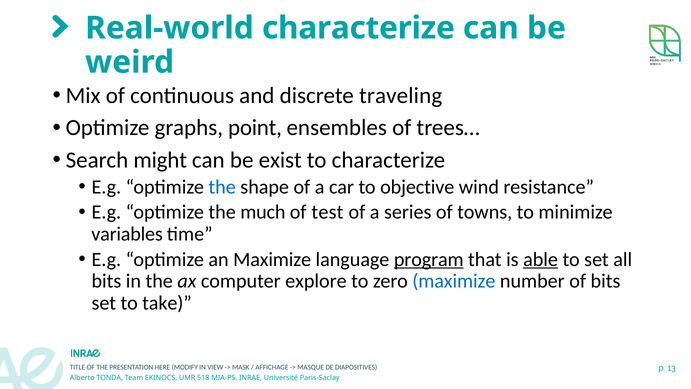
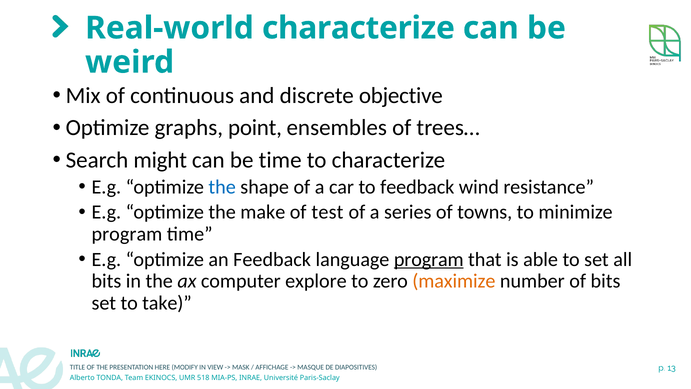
traveling: traveling -> objective (401, 96)
be exist: exist -> time (280, 160)
to objective: objective -> feedback (417, 187)
much: much -> make (263, 212)
variables: variables -> program (127, 234)
an Maximize: Maximize -> Feedback (272, 259)
able underline: present -> none (541, 259)
maximize colour: blue -> orange (454, 281)
